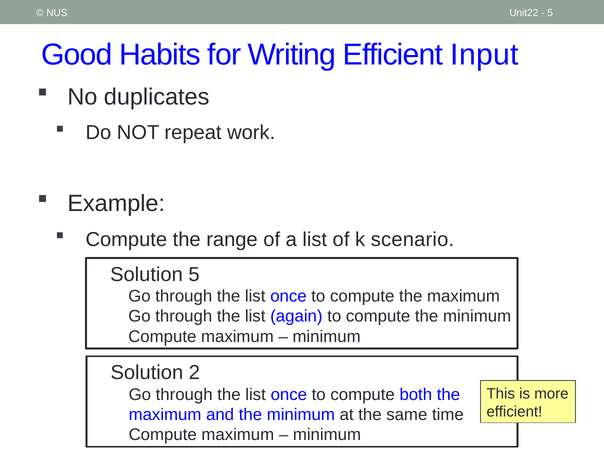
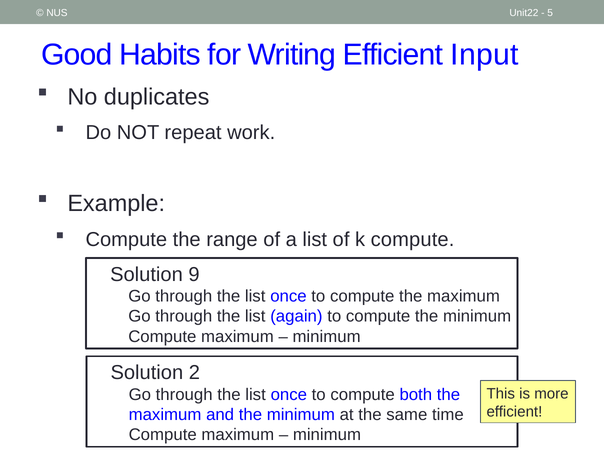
k scenario: scenario -> compute (413, 239)
Solution 5: 5 -> 9 (194, 274)
